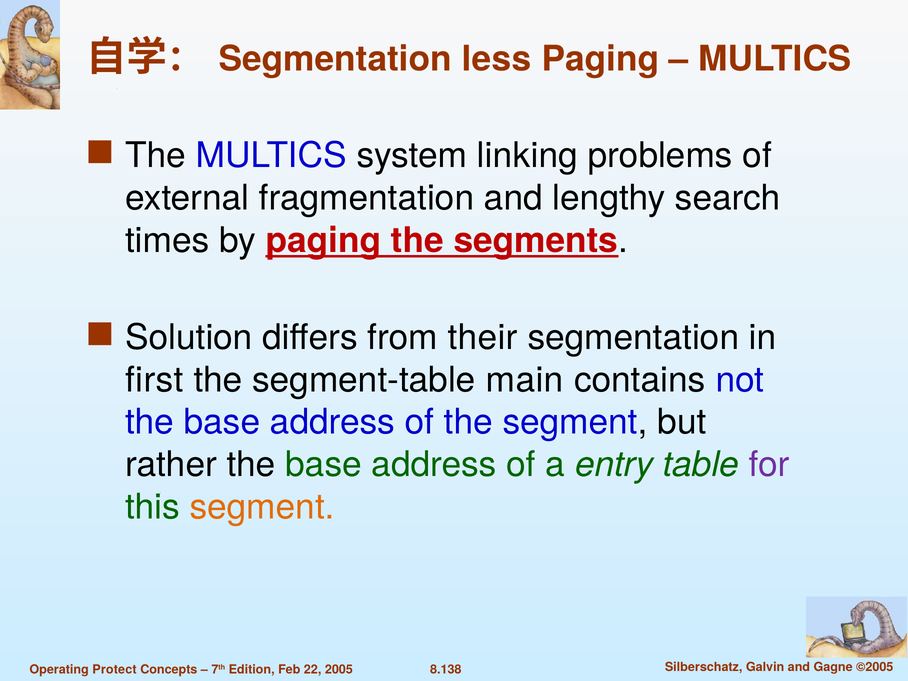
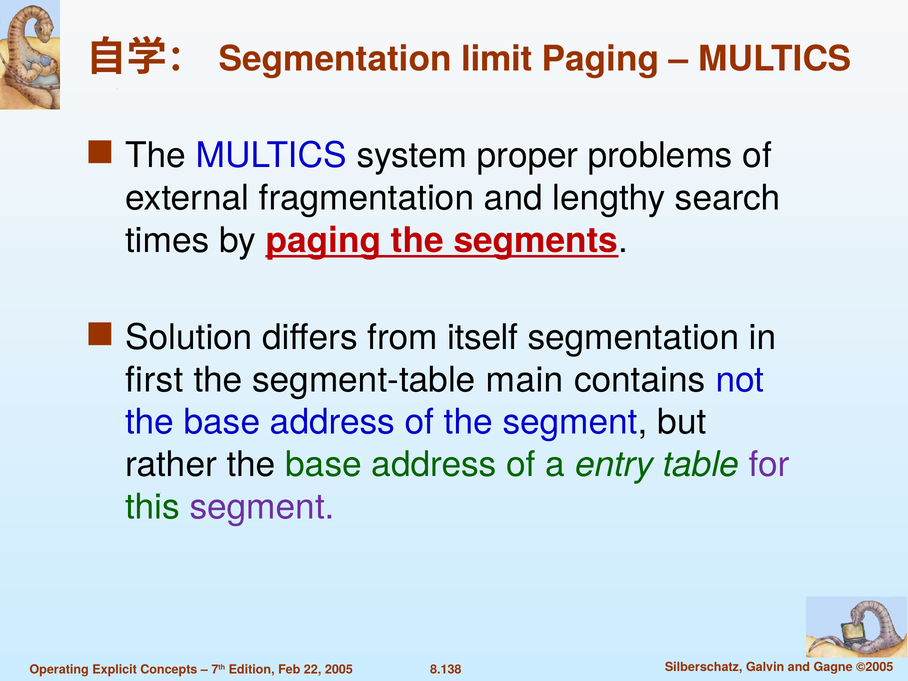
less: less -> limit (497, 59)
linking: linking -> proper (528, 156)
their: their -> itself (483, 338)
segment colour: orange -> purple (262, 507)
Protect: Protect -> Explicit (115, 670)
